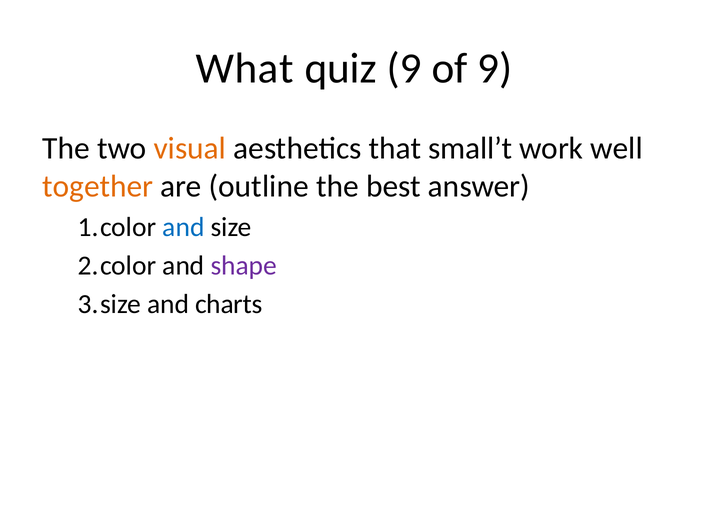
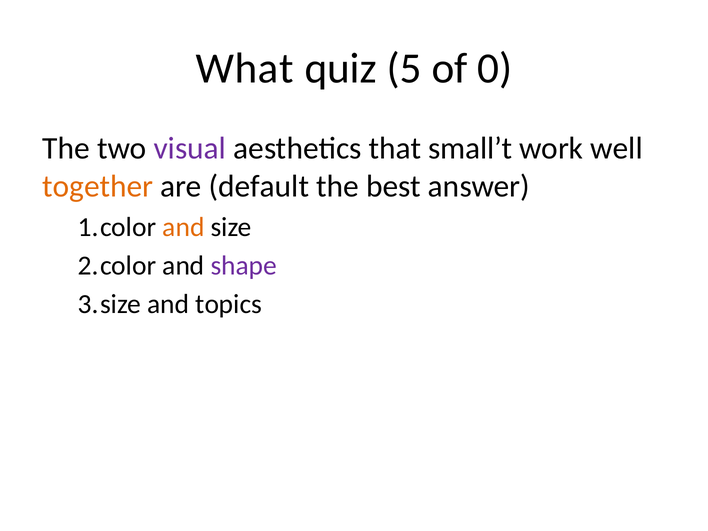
quiz 9: 9 -> 5 (404, 69)
of 9: 9 -> 0 (495, 69)
visual colour: orange -> purple (190, 149)
outline: outline -> default (259, 186)
and colour: blue -> orange (183, 227)
charts: charts -> topics (229, 304)
